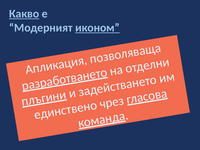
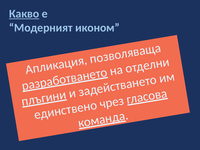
иконом underline: present -> none (97, 28)
